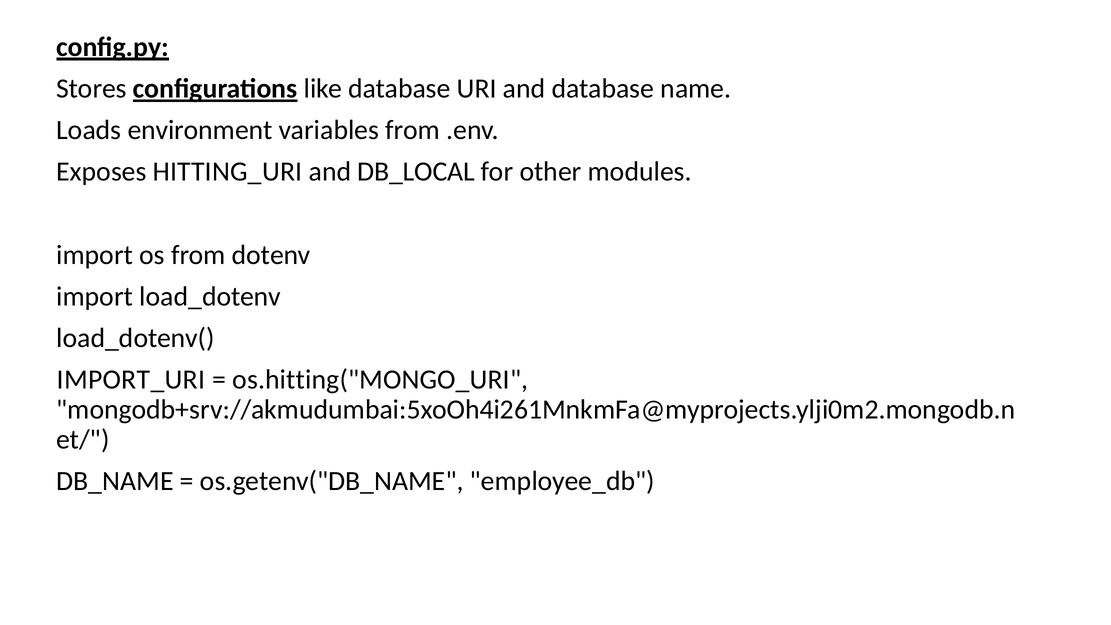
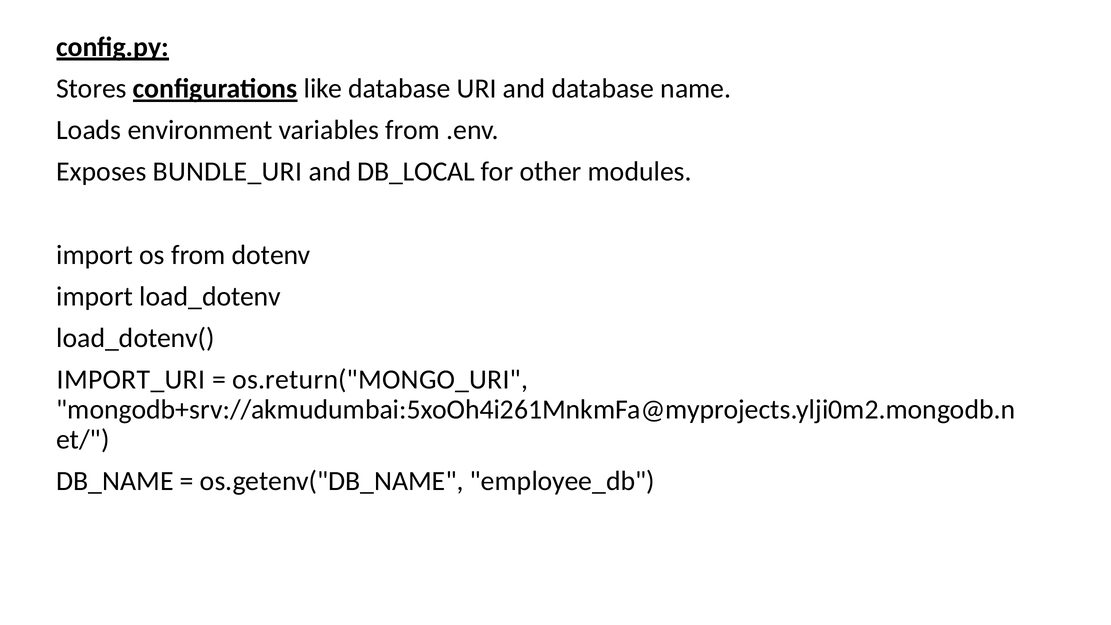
HITTING_URI: HITTING_URI -> BUNDLE_URI (227, 172)
os.hitting("MONGO_URI: os.hitting("MONGO_URI -> os.return("MONGO_URI (380, 380)
